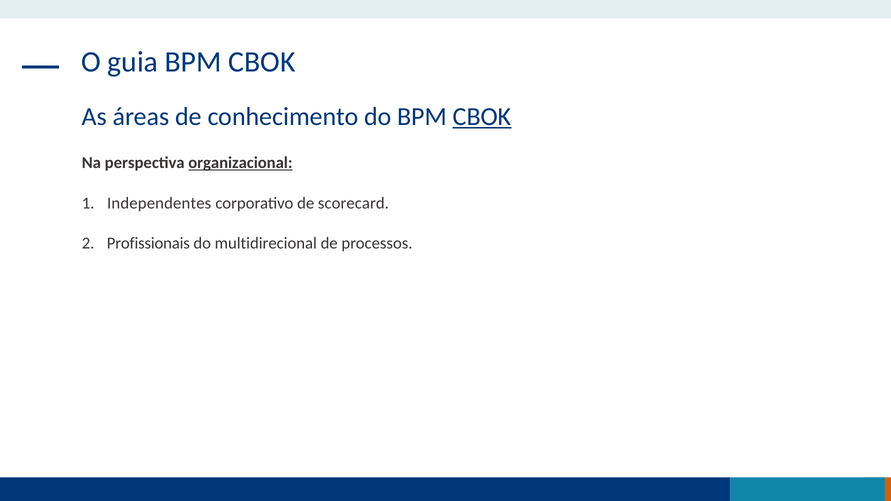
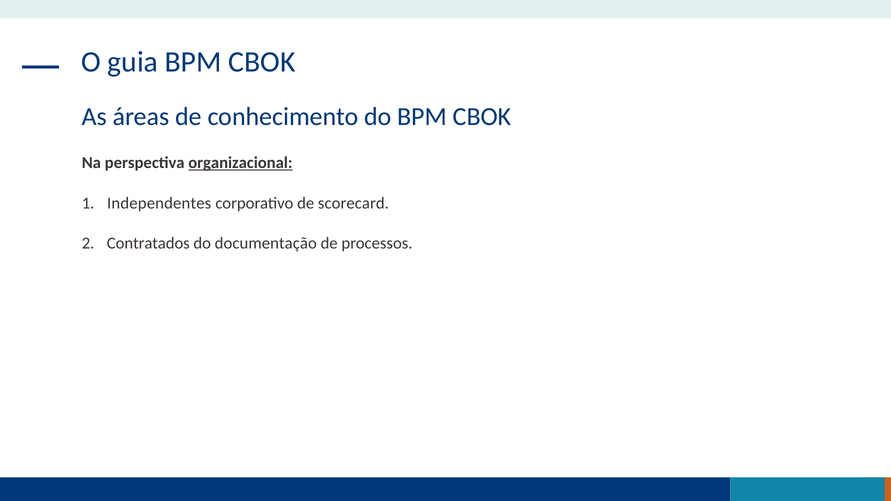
CBOK underline: present -> none (482, 117)
Profissionais: Profissionais -> Contratados (148, 243)
multidirecional: multidirecional -> documentação (266, 243)
